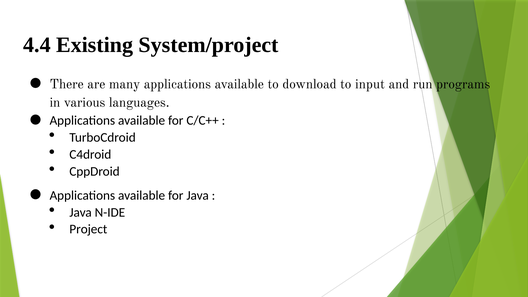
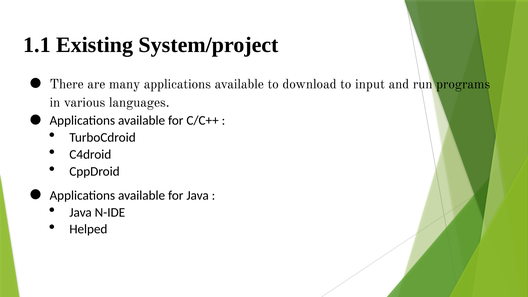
4.4: 4.4 -> 1.1 (37, 45)
Project: Project -> Helped (88, 229)
